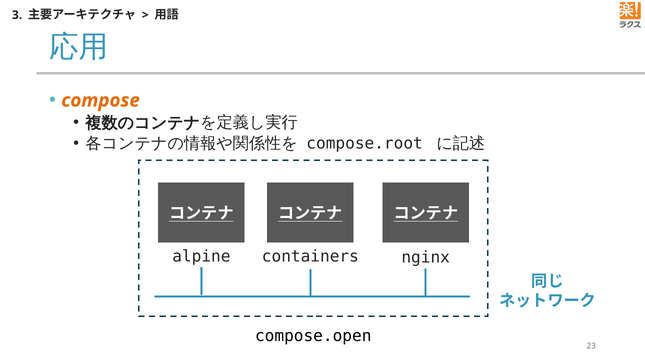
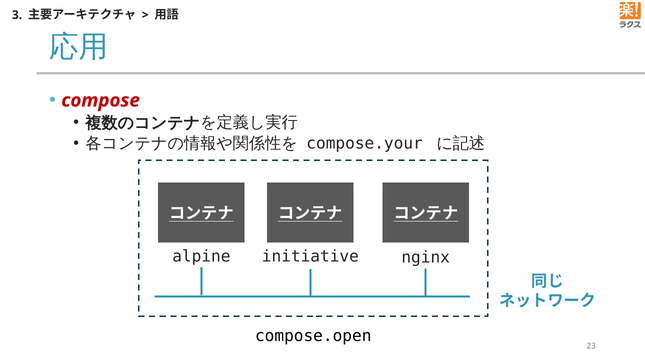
compose colour: orange -> red (101, 100)
compose.root: compose.root -> compose.your (365, 143)
containers: containers -> initiative (310, 256)
